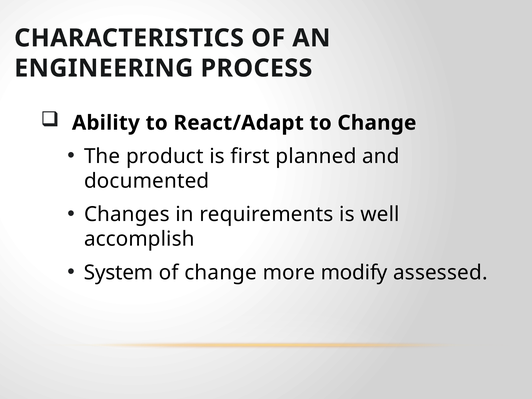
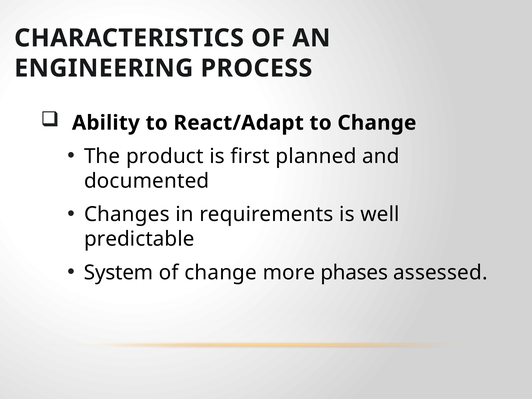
accomplish: accomplish -> predictable (139, 239)
modify: modify -> phases (354, 273)
